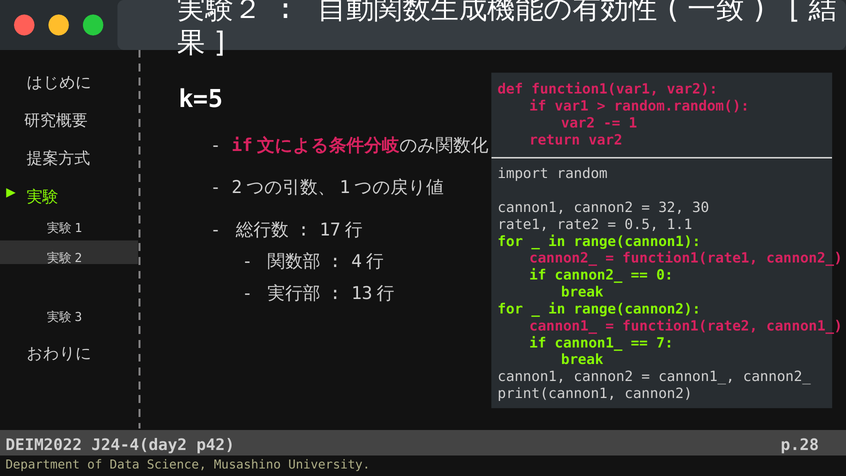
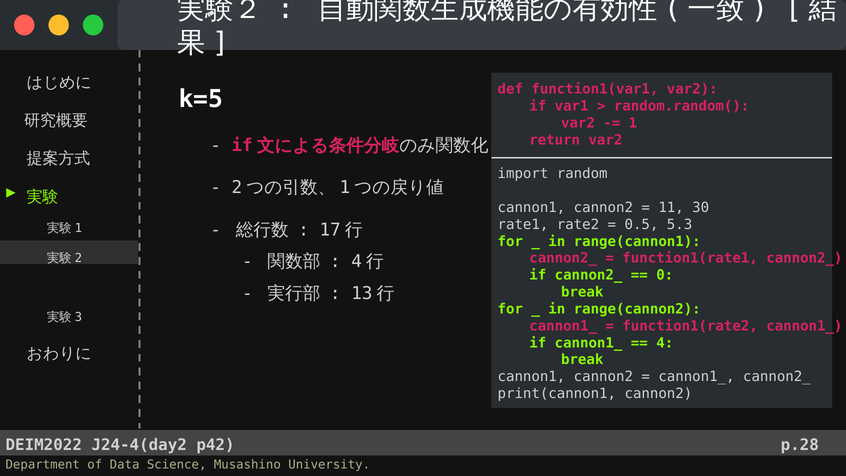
32: 32 -> 11 (671, 208)
1.1: 1.1 -> 5.3 (680, 224)
7: 7 -> 4 (665, 343)
